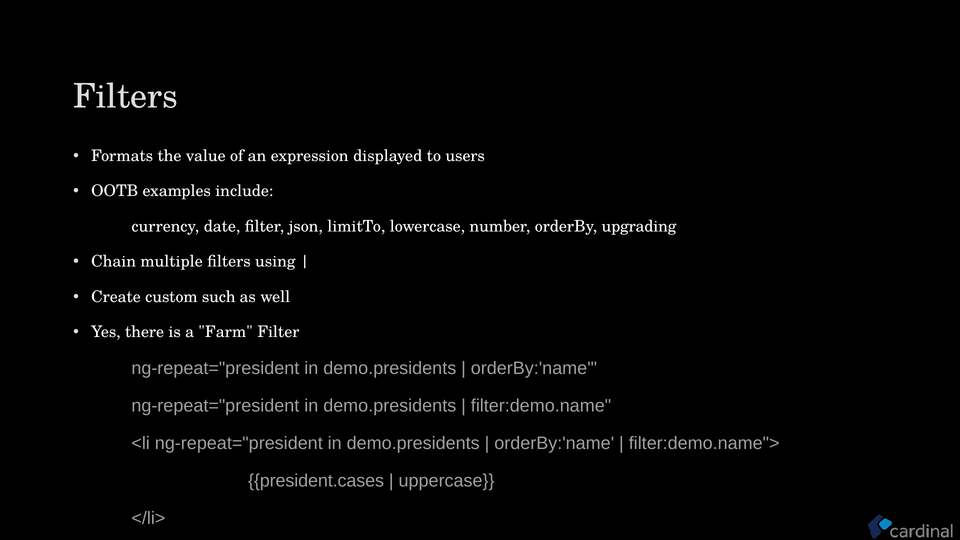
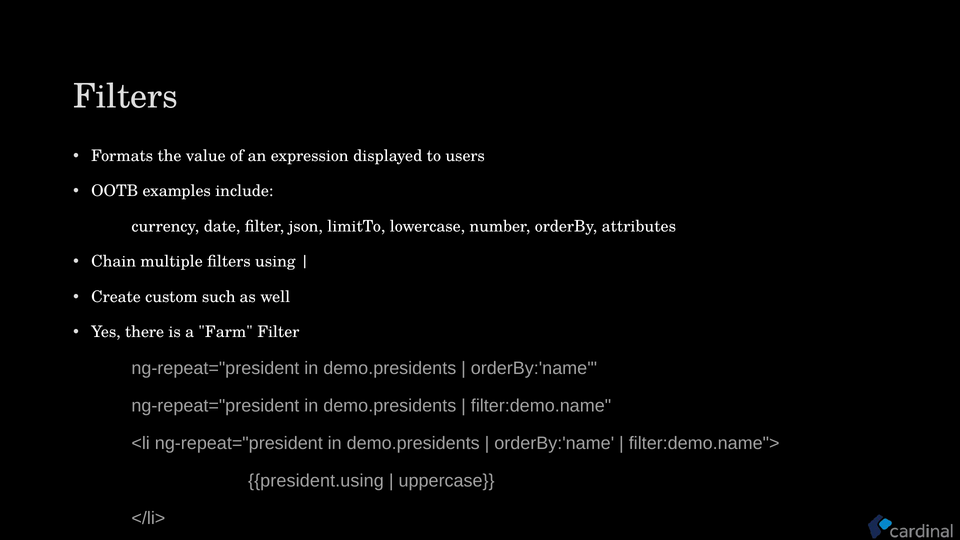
upgrading: upgrading -> attributes (639, 226)
president.cases: president.cases -> president.using (316, 481)
